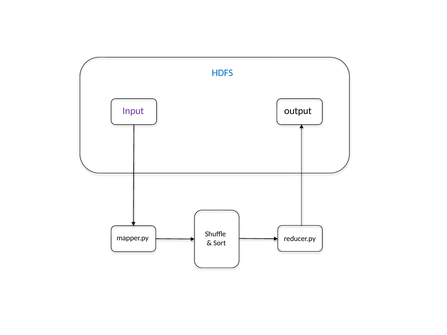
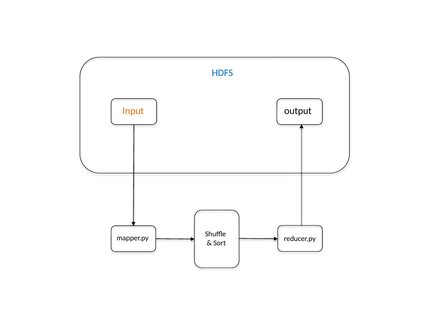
Input colour: purple -> orange (133, 111)
